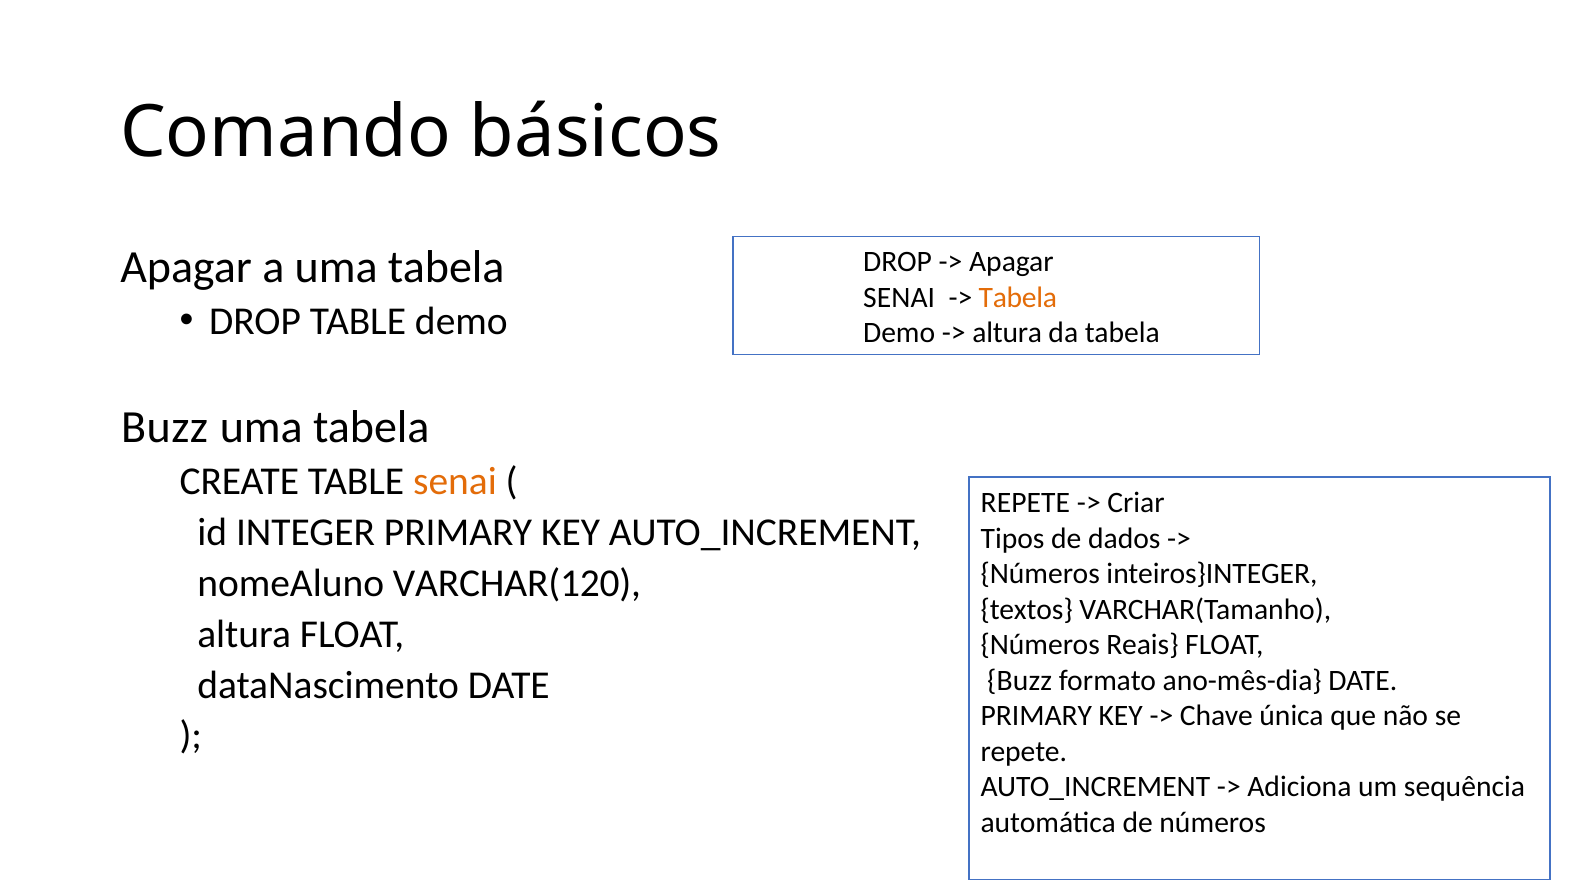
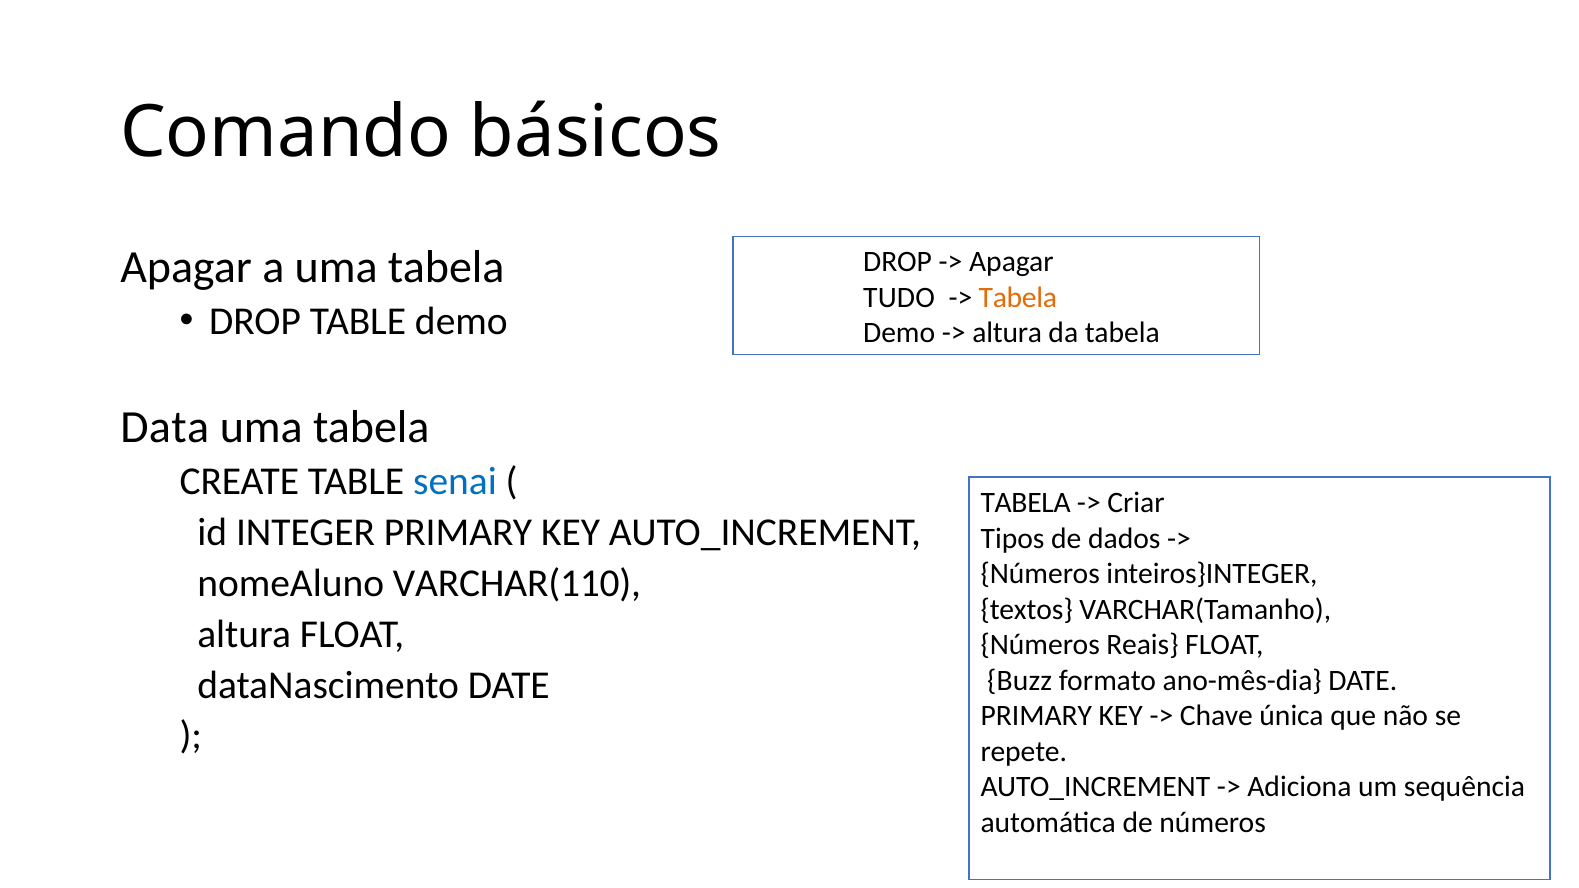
SENAI: SENAI -> TUDO (899, 298)
Buzz: Buzz -> Data (165, 428)
senai colour: orange -> blue (455, 482)
REPETE: REPETE -> TABELA (1026, 503)
VARCHAR(120: VARCHAR(120 -> VARCHAR(110 (517, 584)
